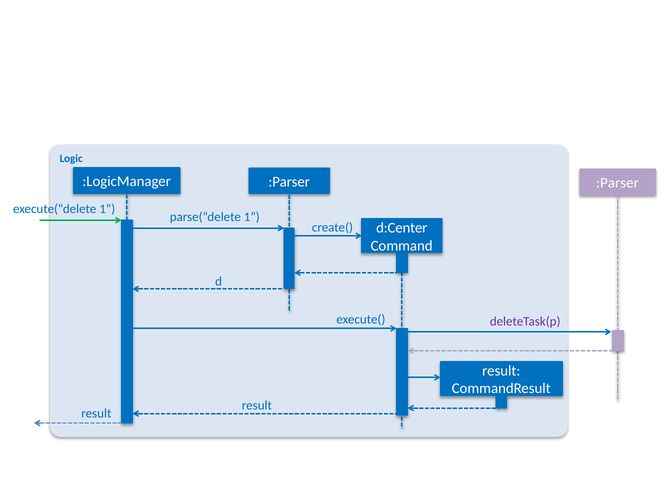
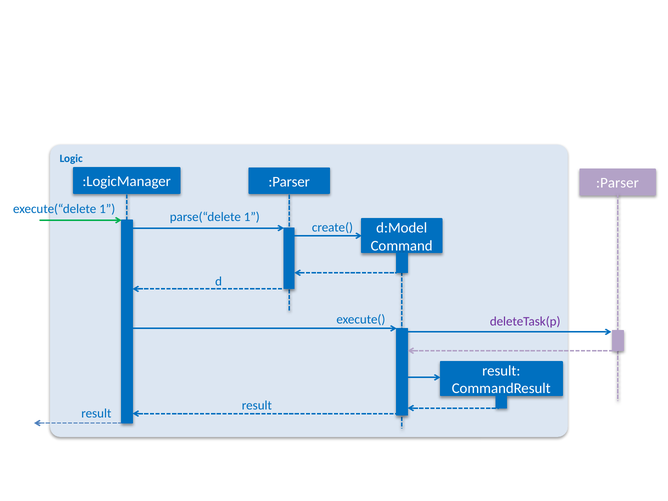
d:Center: d:Center -> d:Model (402, 228)
